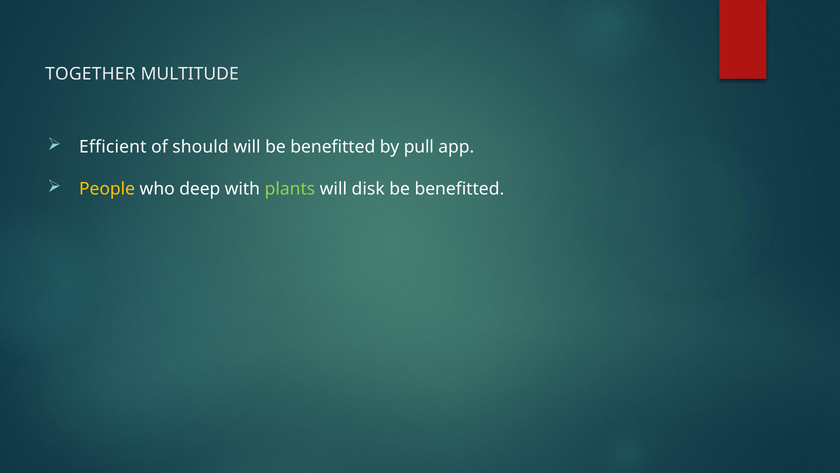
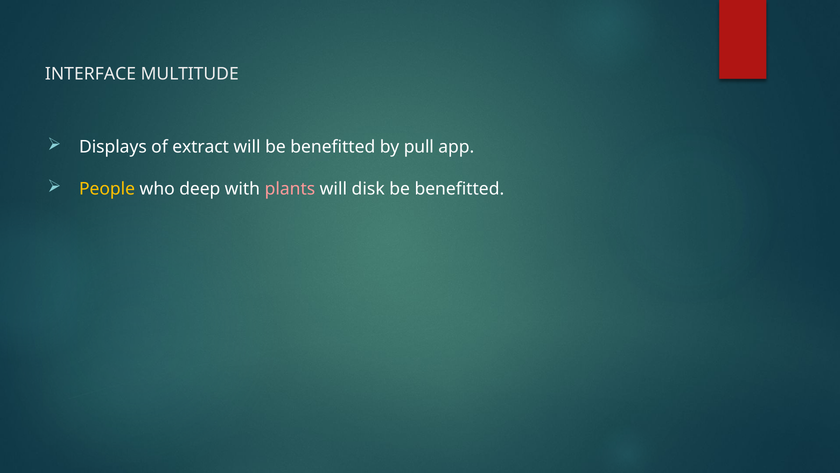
TOGETHER: TOGETHER -> INTERFACE (90, 74)
Efficient: Efficient -> Displays (113, 147)
should: should -> extract (201, 147)
plants colour: light green -> pink (290, 189)
